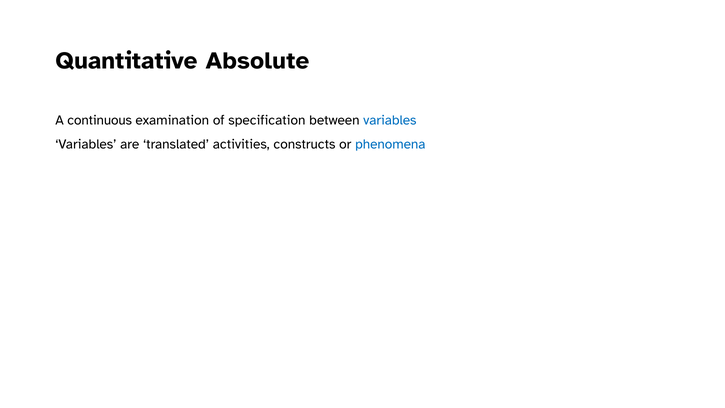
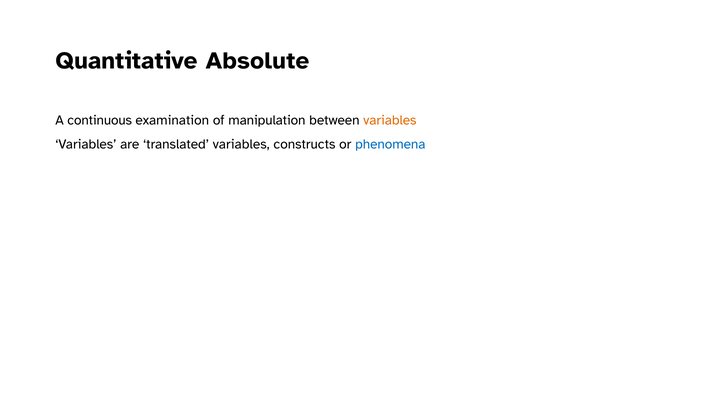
specification: specification -> manipulation (267, 120)
variables colour: blue -> orange (390, 120)
translated activities: activities -> variables (241, 144)
